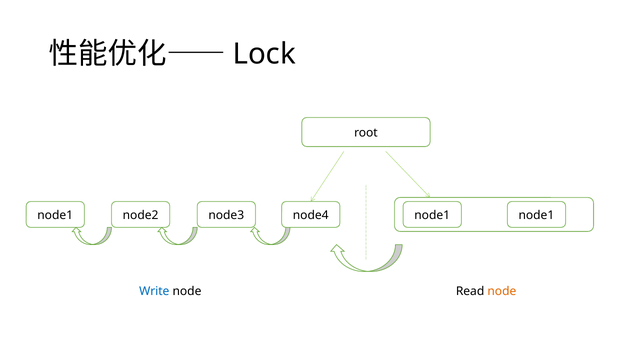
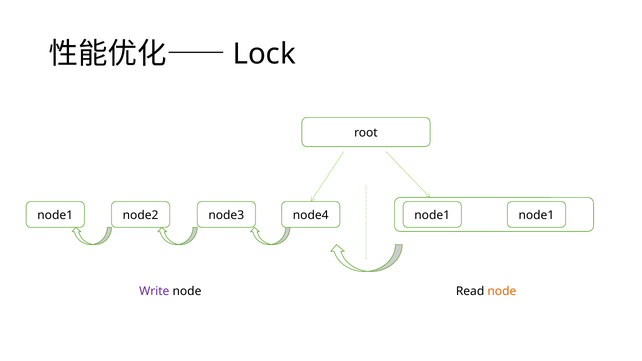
Write colour: blue -> purple (154, 291)
